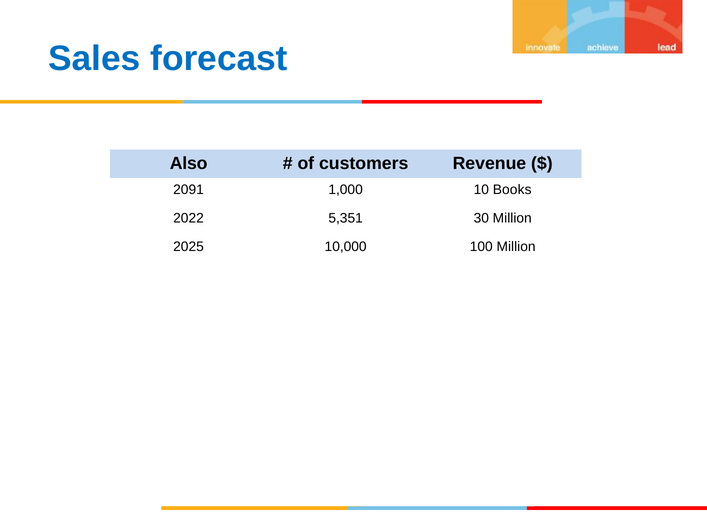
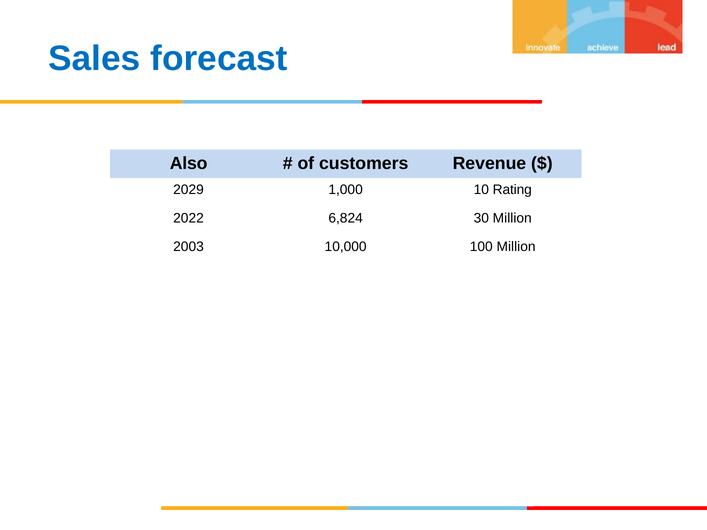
2091: 2091 -> 2029 (189, 190)
Books: Books -> Rating (512, 190)
5,351: 5,351 -> 6,824 (346, 218)
2025: 2025 -> 2003 (189, 247)
